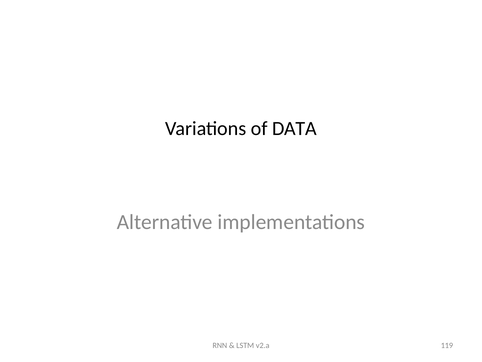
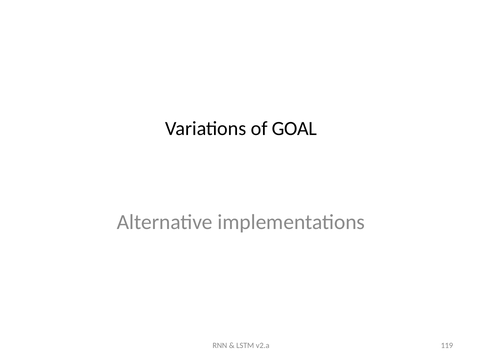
DATA: DATA -> GOAL (294, 128)
